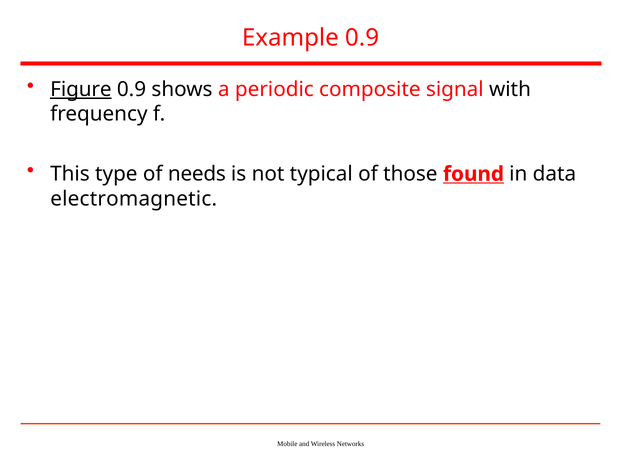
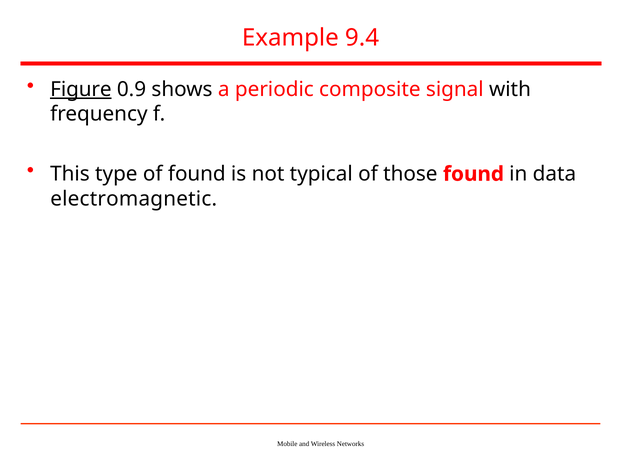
Example 0.9: 0.9 -> 9.4 (362, 38)
of needs: needs -> found (197, 174)
found underline: present -> none (473, 174)
